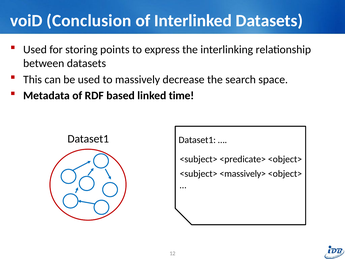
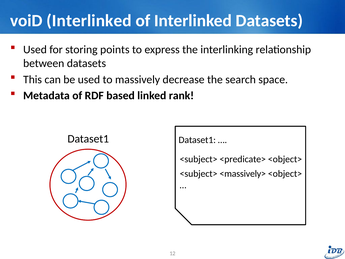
voiD Conclusion: Conclusion -> Interlinked (89, 21)
time: time -> rank (181, 96)
